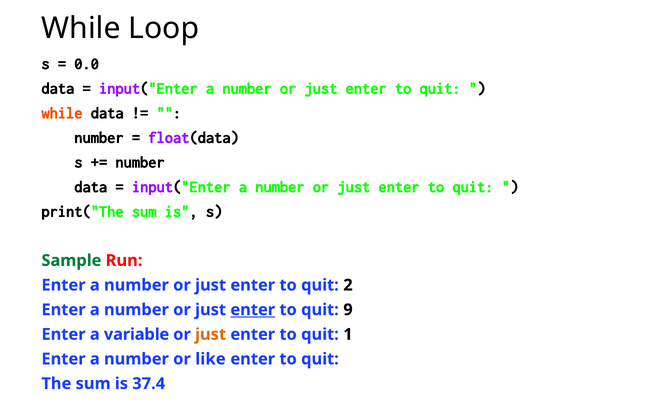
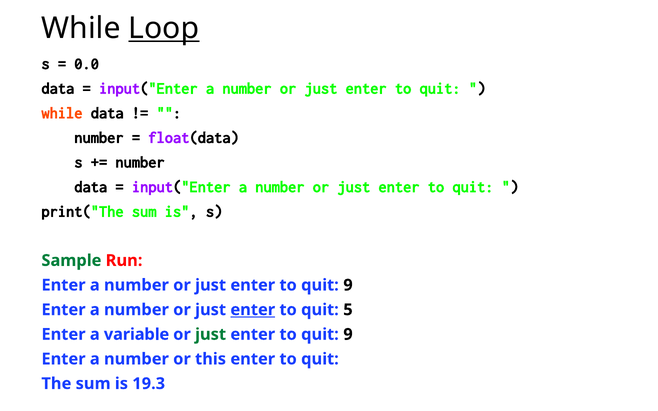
Loop underline: none -> present (164, 28)
2: 2 -> 9 (348, 285)
9: 9 -> 5 (348, 310)
just colour: orange -> green (211, 335)
1: 1 -> 9 (348, 335)
like: like -> this (211, 359)
37.4: 37.4 -> 19.3 (149, 384)
